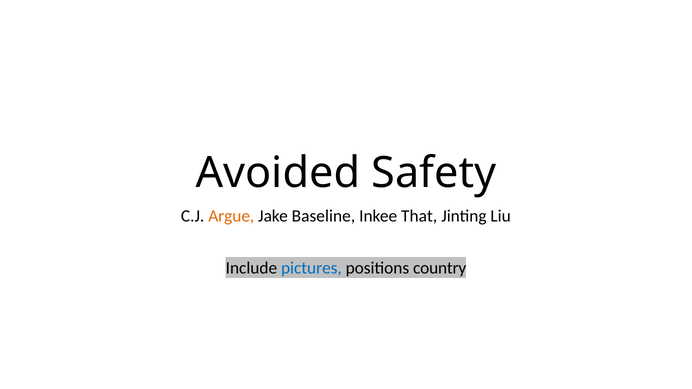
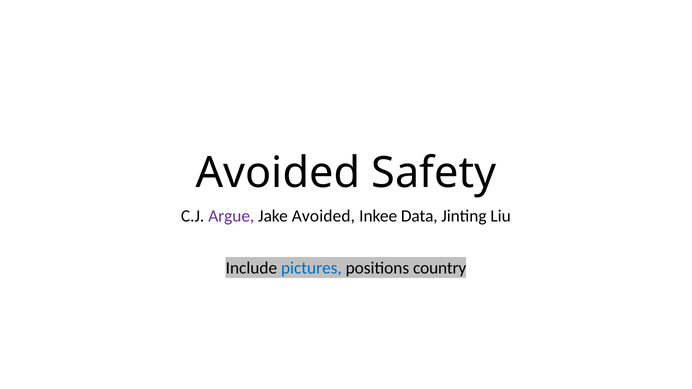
Argue colour: orange -> purple (231, 216)
Jake Baseline: Baseline -> Avoided (323, 216)
That: That -> Data (419, 216)
